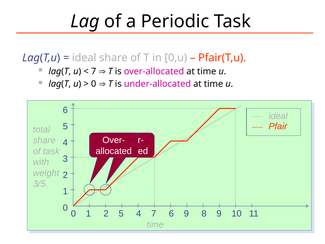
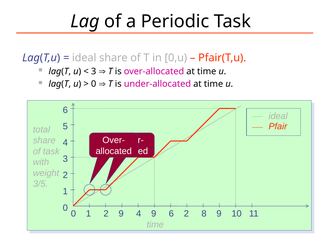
7: 7 -> 3 (94, 71)
2 5: 5 -> 9 (121, 213)
4 7: 7 -> 9 (154, 213)
6 9: 9 -> 2 (186, 213)
